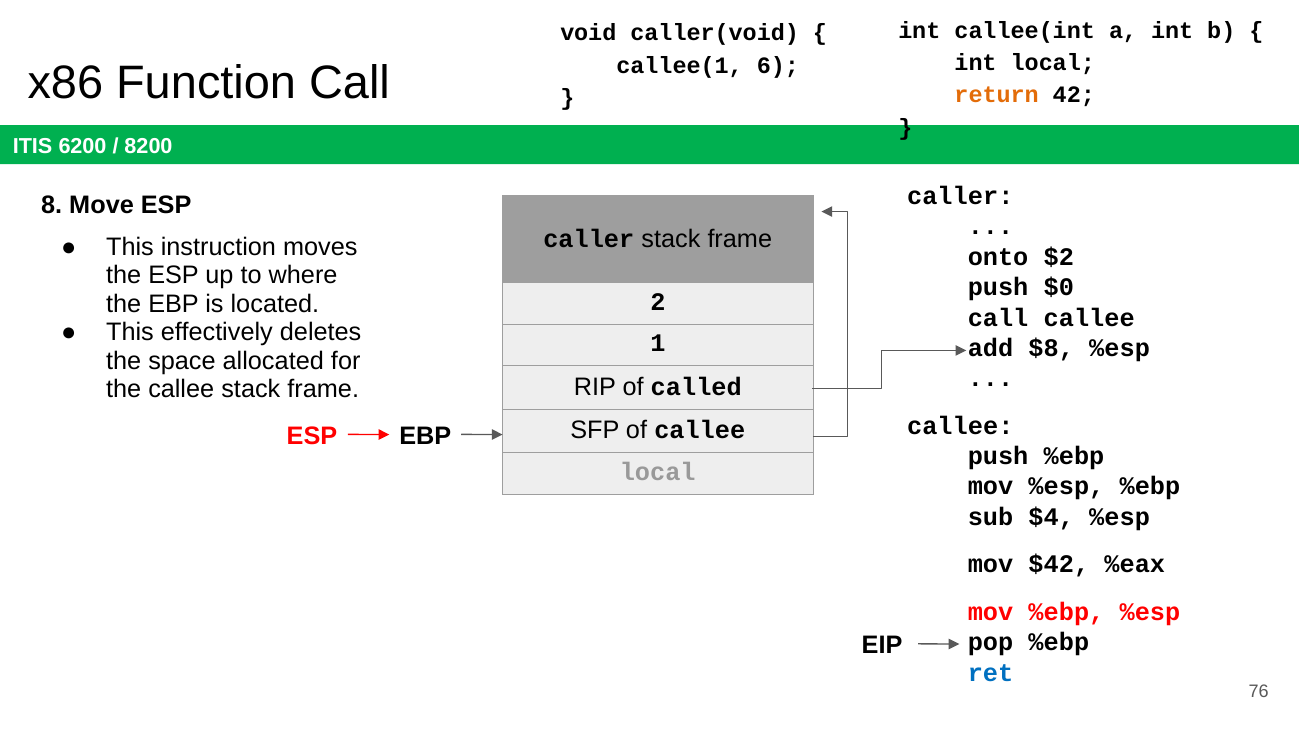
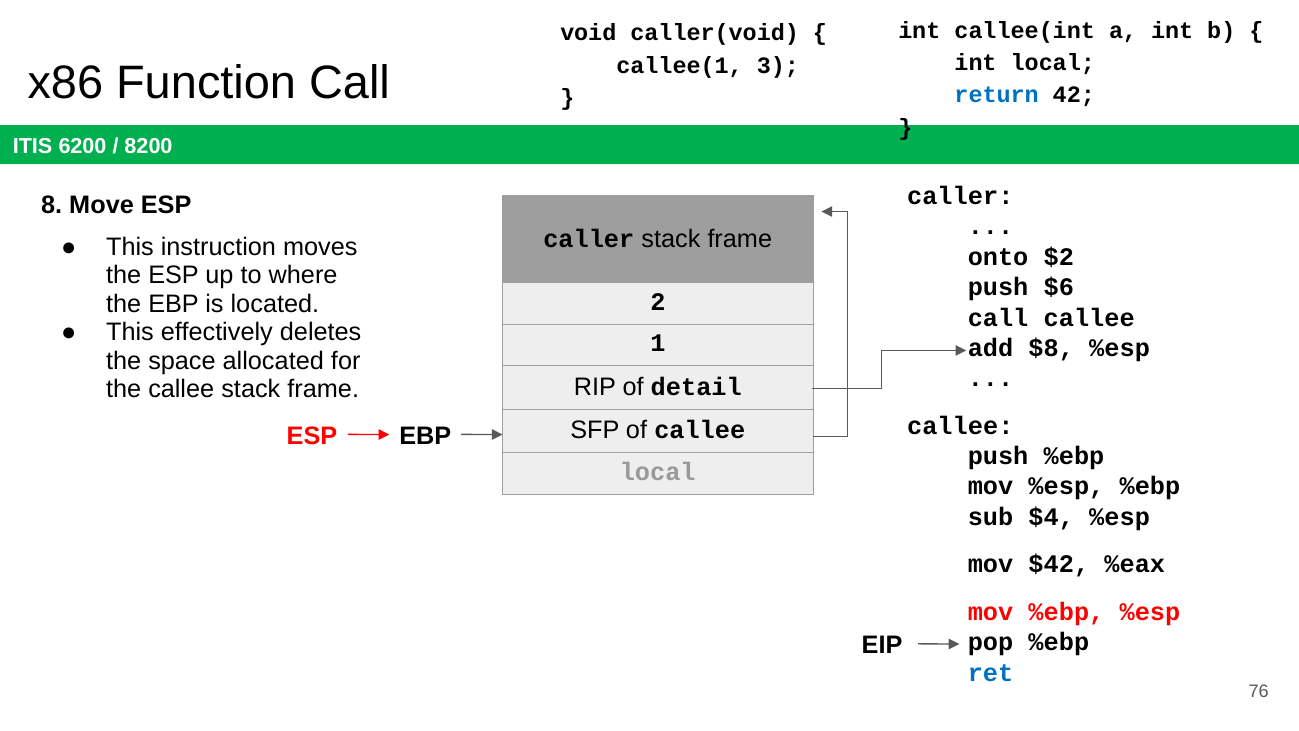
6: 6 -> 3 (778, 65)
return colour: orange -> blue (997, 95)
$0: $0 -> $6 (1059, 287)
called: called -> detail (696, 387)
